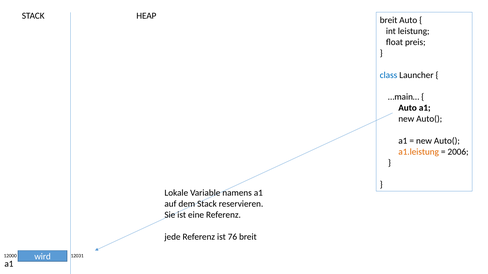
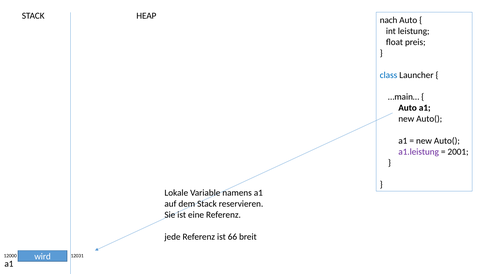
breit: breit -> nach (389, 20)
a1.leistung colour: orange -> purple (419, 152)
2006: 2006 -> 2001 (458, 152)
76: 76 -> 66 (232, 237)
